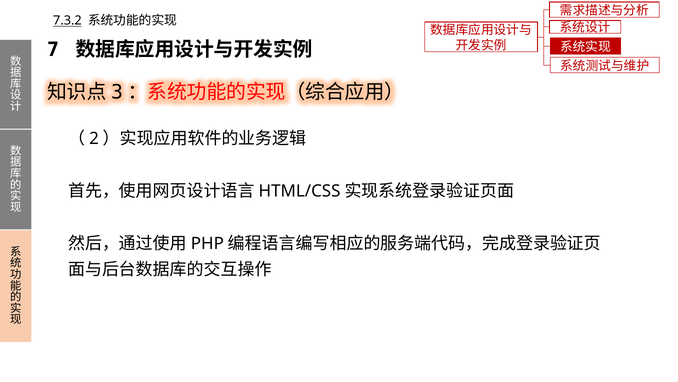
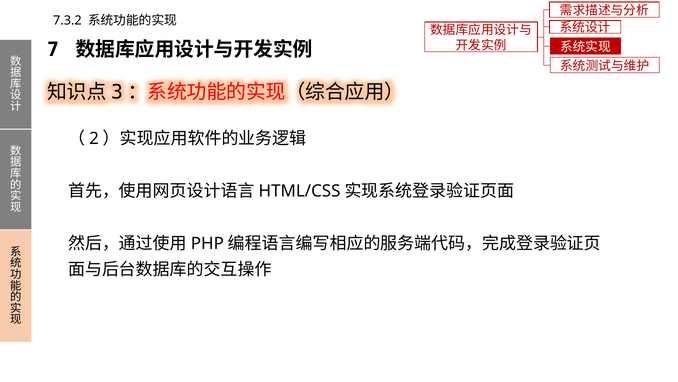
7.3.2 underline: present -> none (67, 21)
